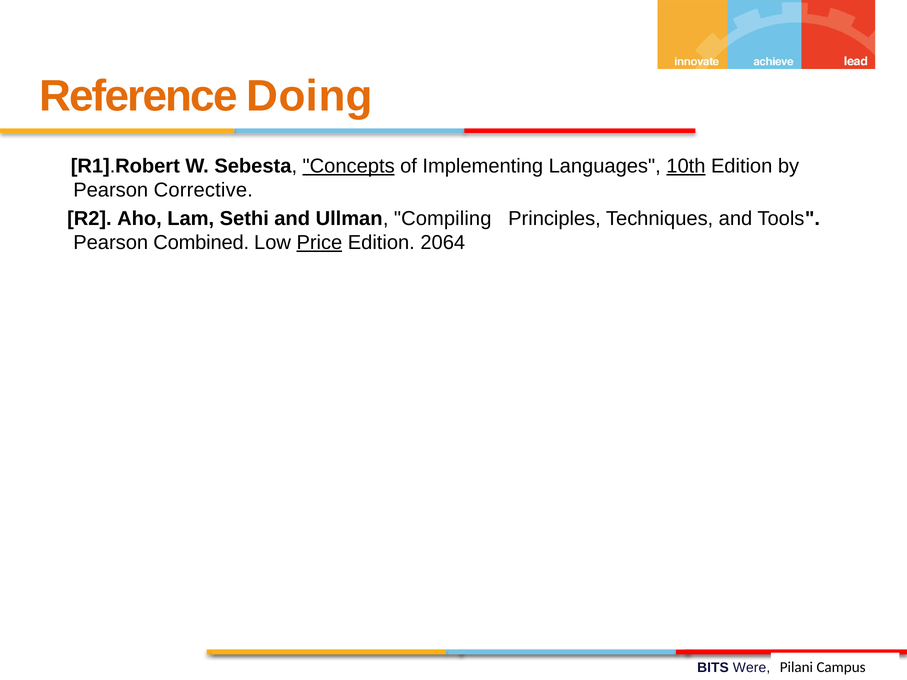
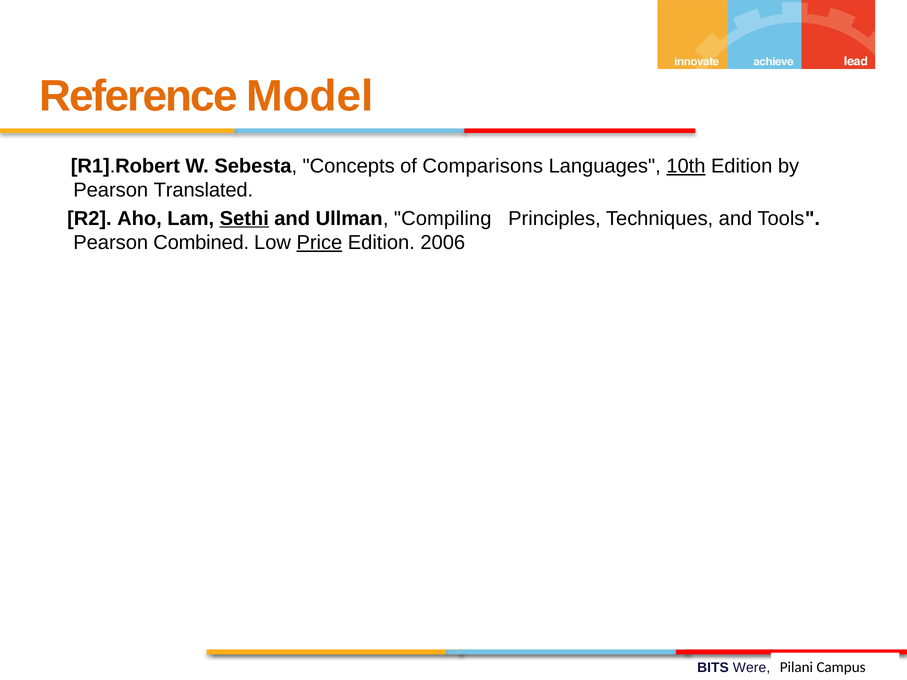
Doing: Doing -> Model (310, 96)
Concepts underline: present -> none (349, 166)
Implementing: Implementing -> Comparisons (483, 166)
Corrective: Corrective -> Translated (203, 190)
Sethi underline: none -> present (244, 218)
2064: 2064 -> 2006 (443, 243)
